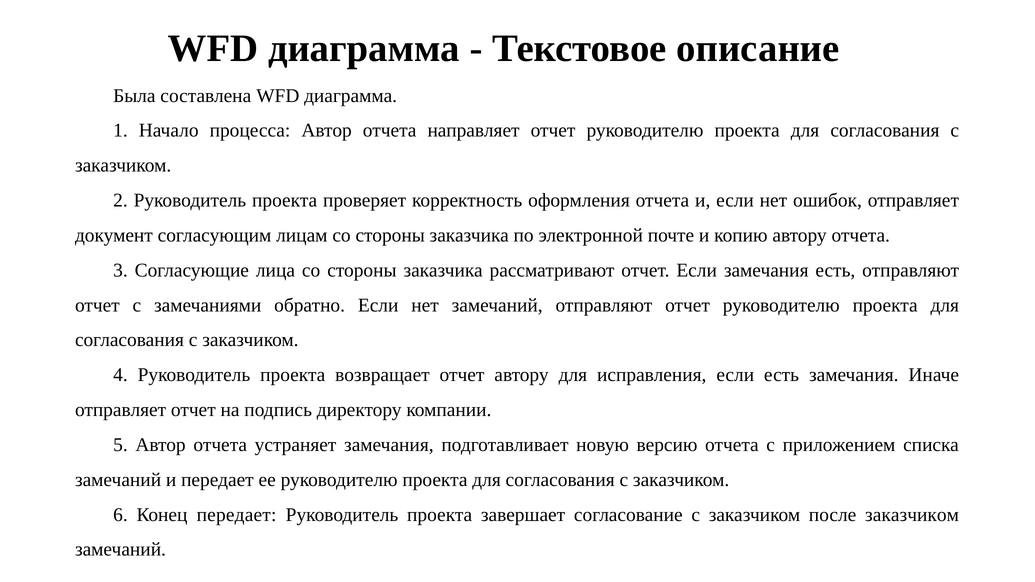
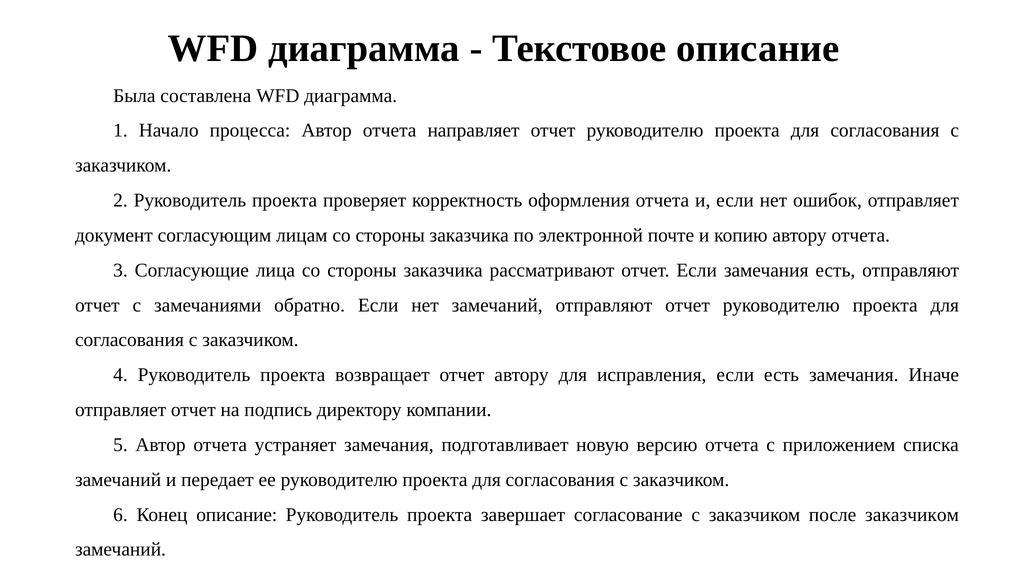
Конец передает: передает -> описание (237, 515)
